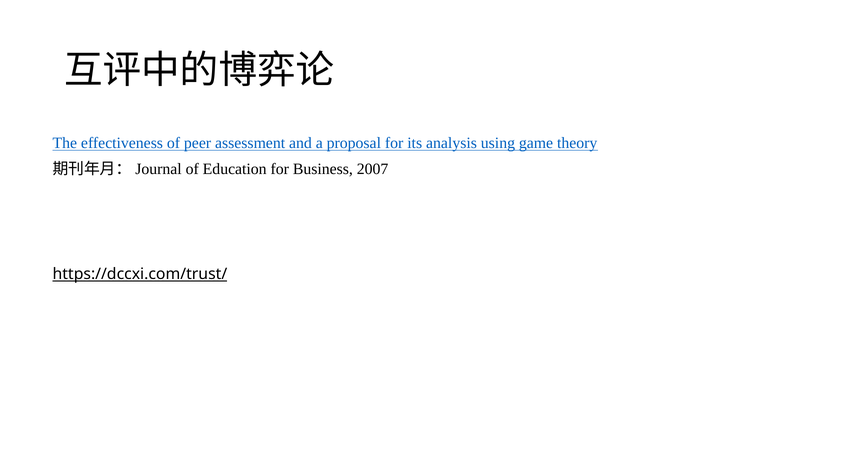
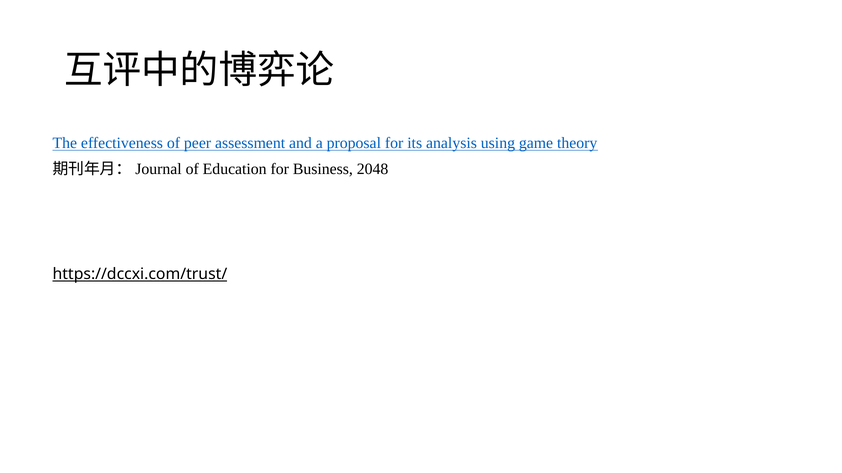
2007: 2007 -> 2048 (373, 169)
